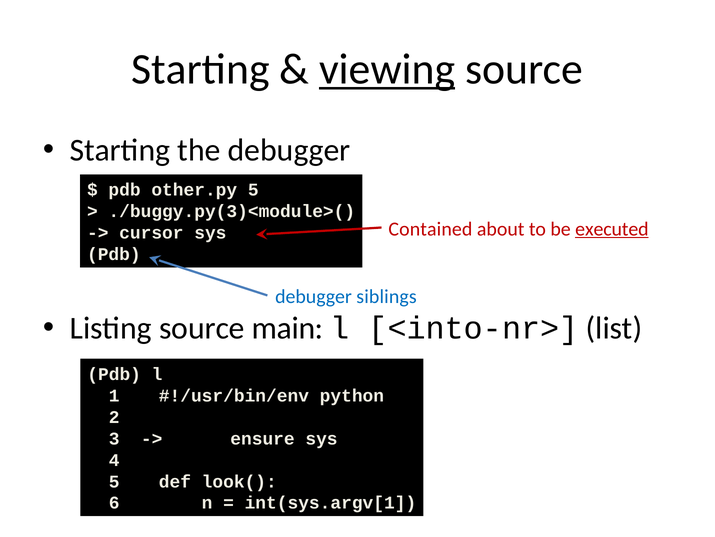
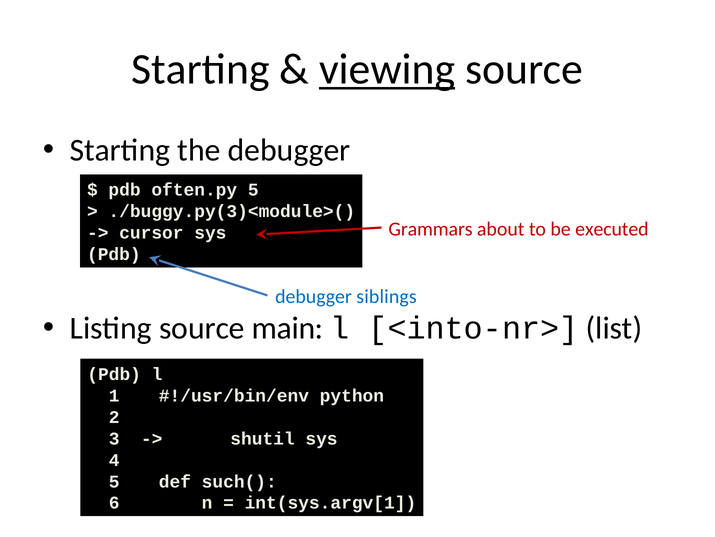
other.py: other.py -> often.py (194, 190)
Contained: Contained -> Grammars (431, 229)
executed underline: present -> none (612, 229)
ensure: ensure -> shutil (263, 438)
look(: look( -> such( (239, 481)
